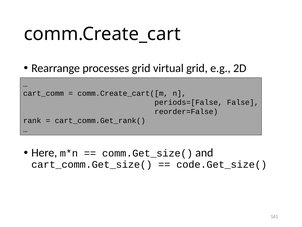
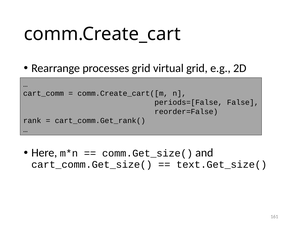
code.Get_size(: code.Get_size( -> text.Get_size( (222, 164)
